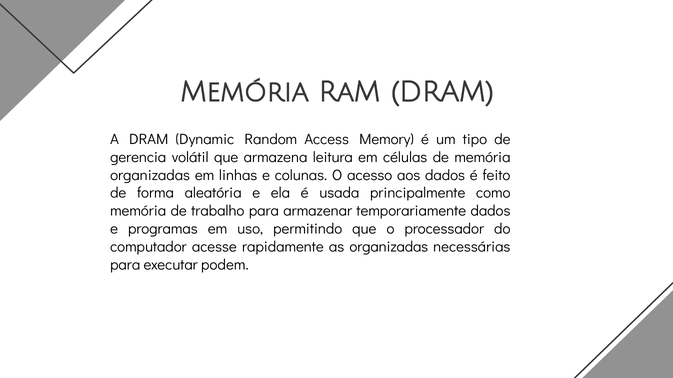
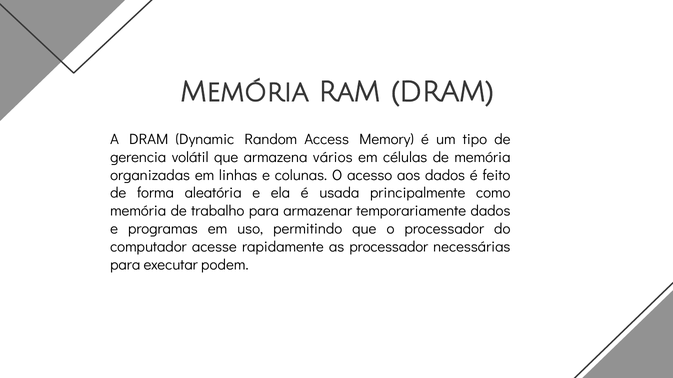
leitura: leitura -> vários (333, 157)
as organizadas: organizadas -> processador (389, 247)
